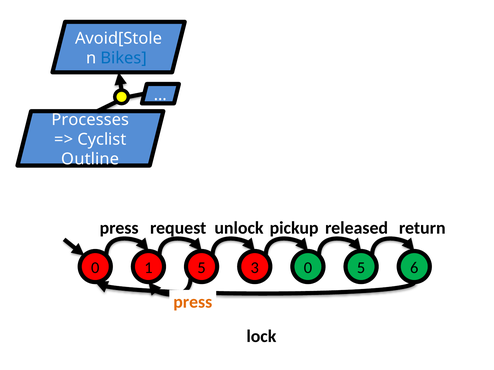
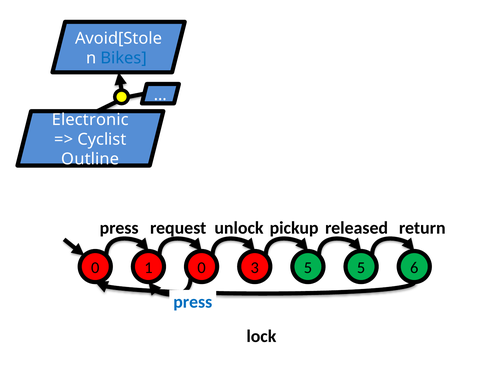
Processes: Processes -> Electronic (90, 120)
1 5: 5 -> 0 (202, 268)
3 0: 0 -> 5 (308, 268)
press colour: orange -> blue (193, 302)
